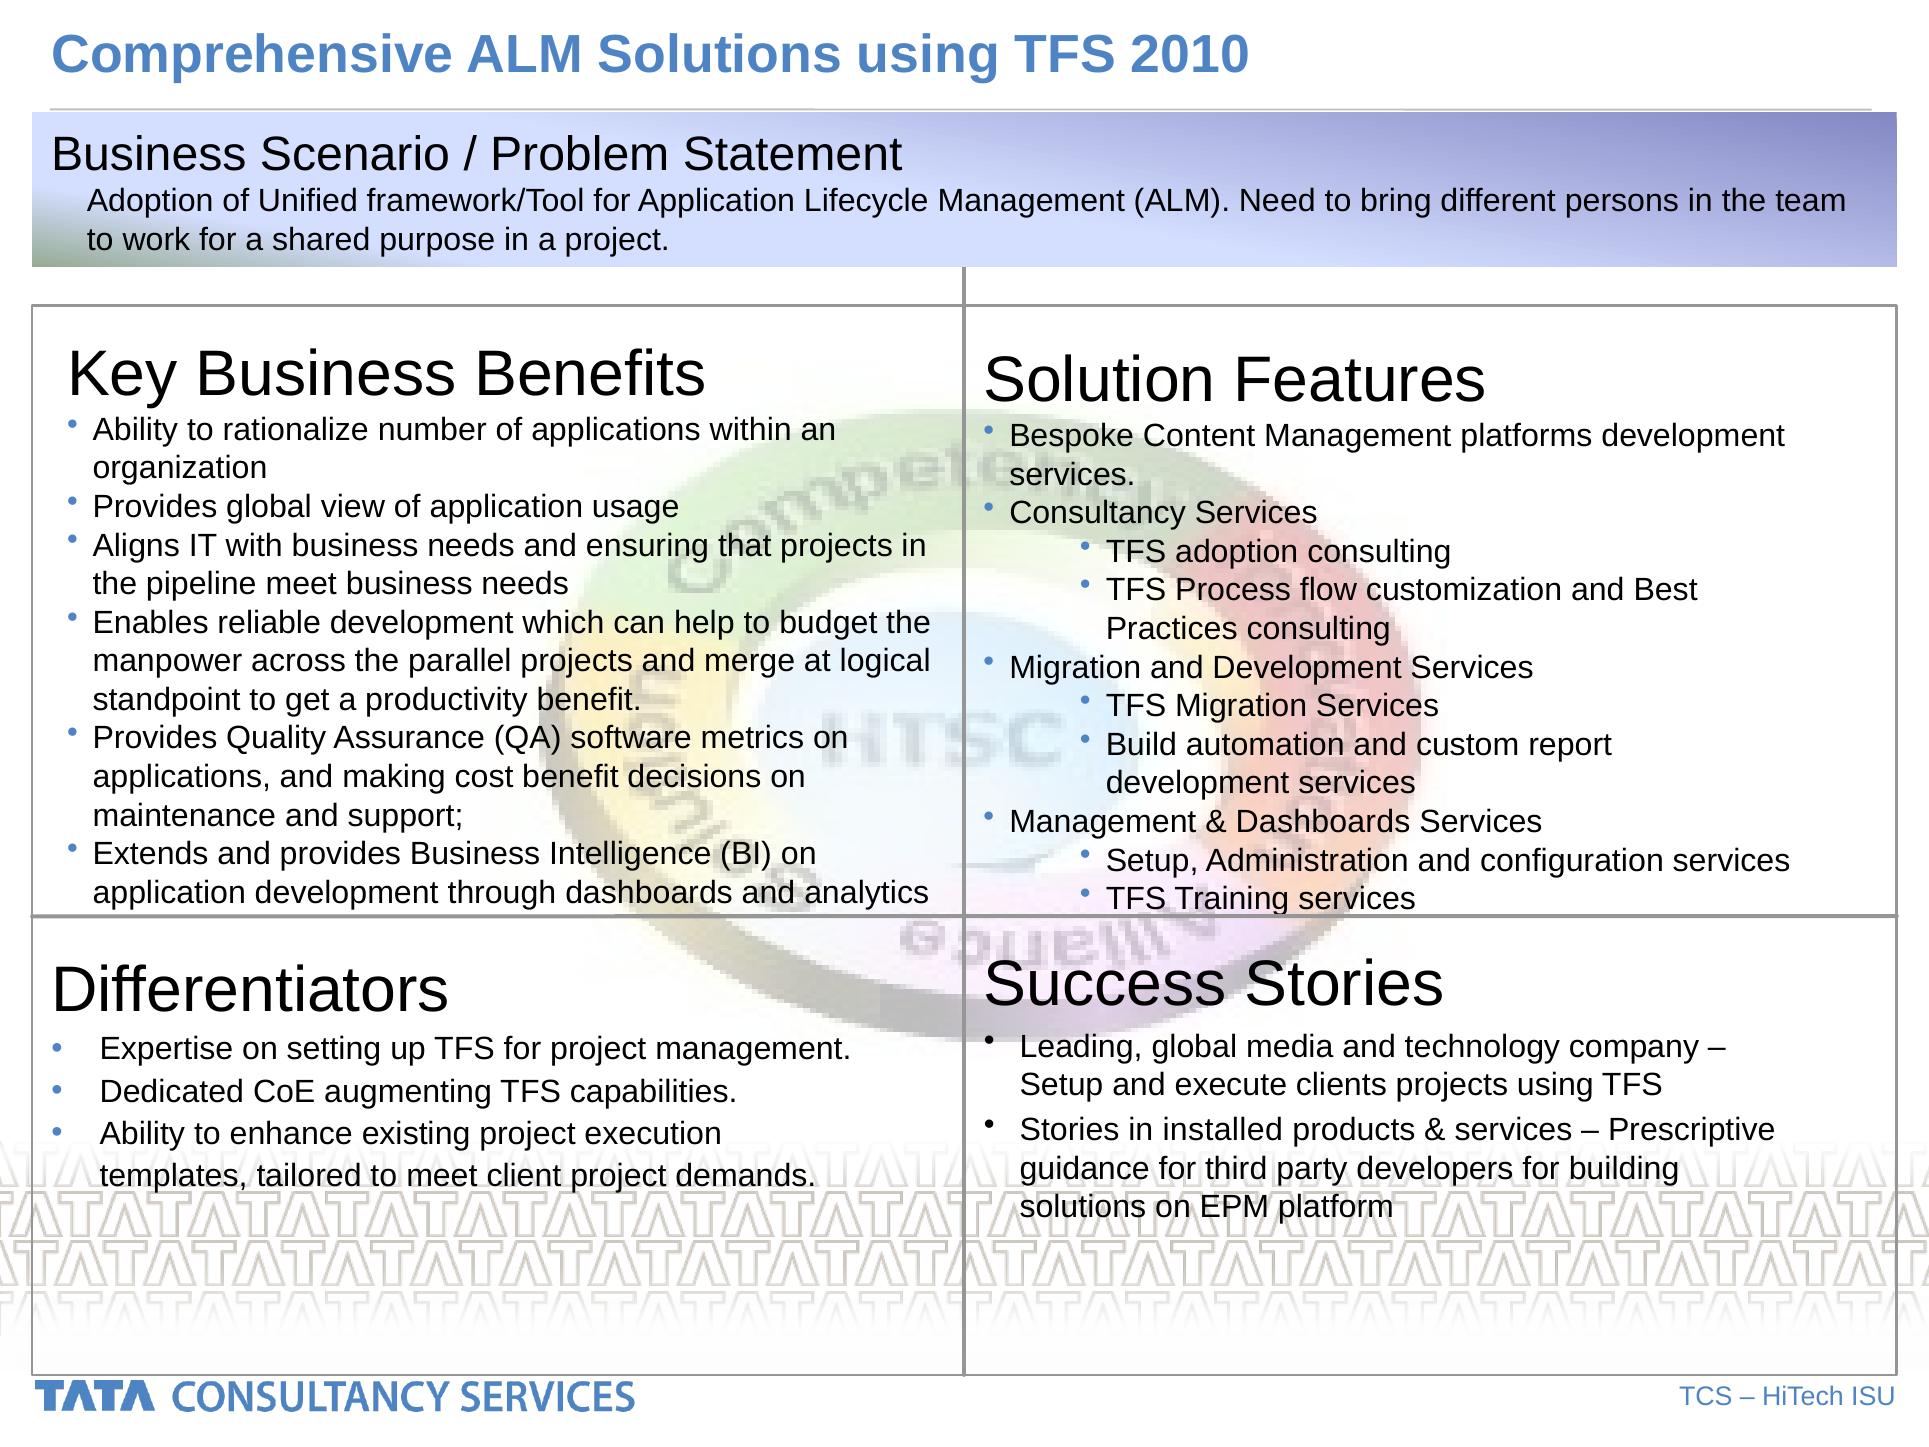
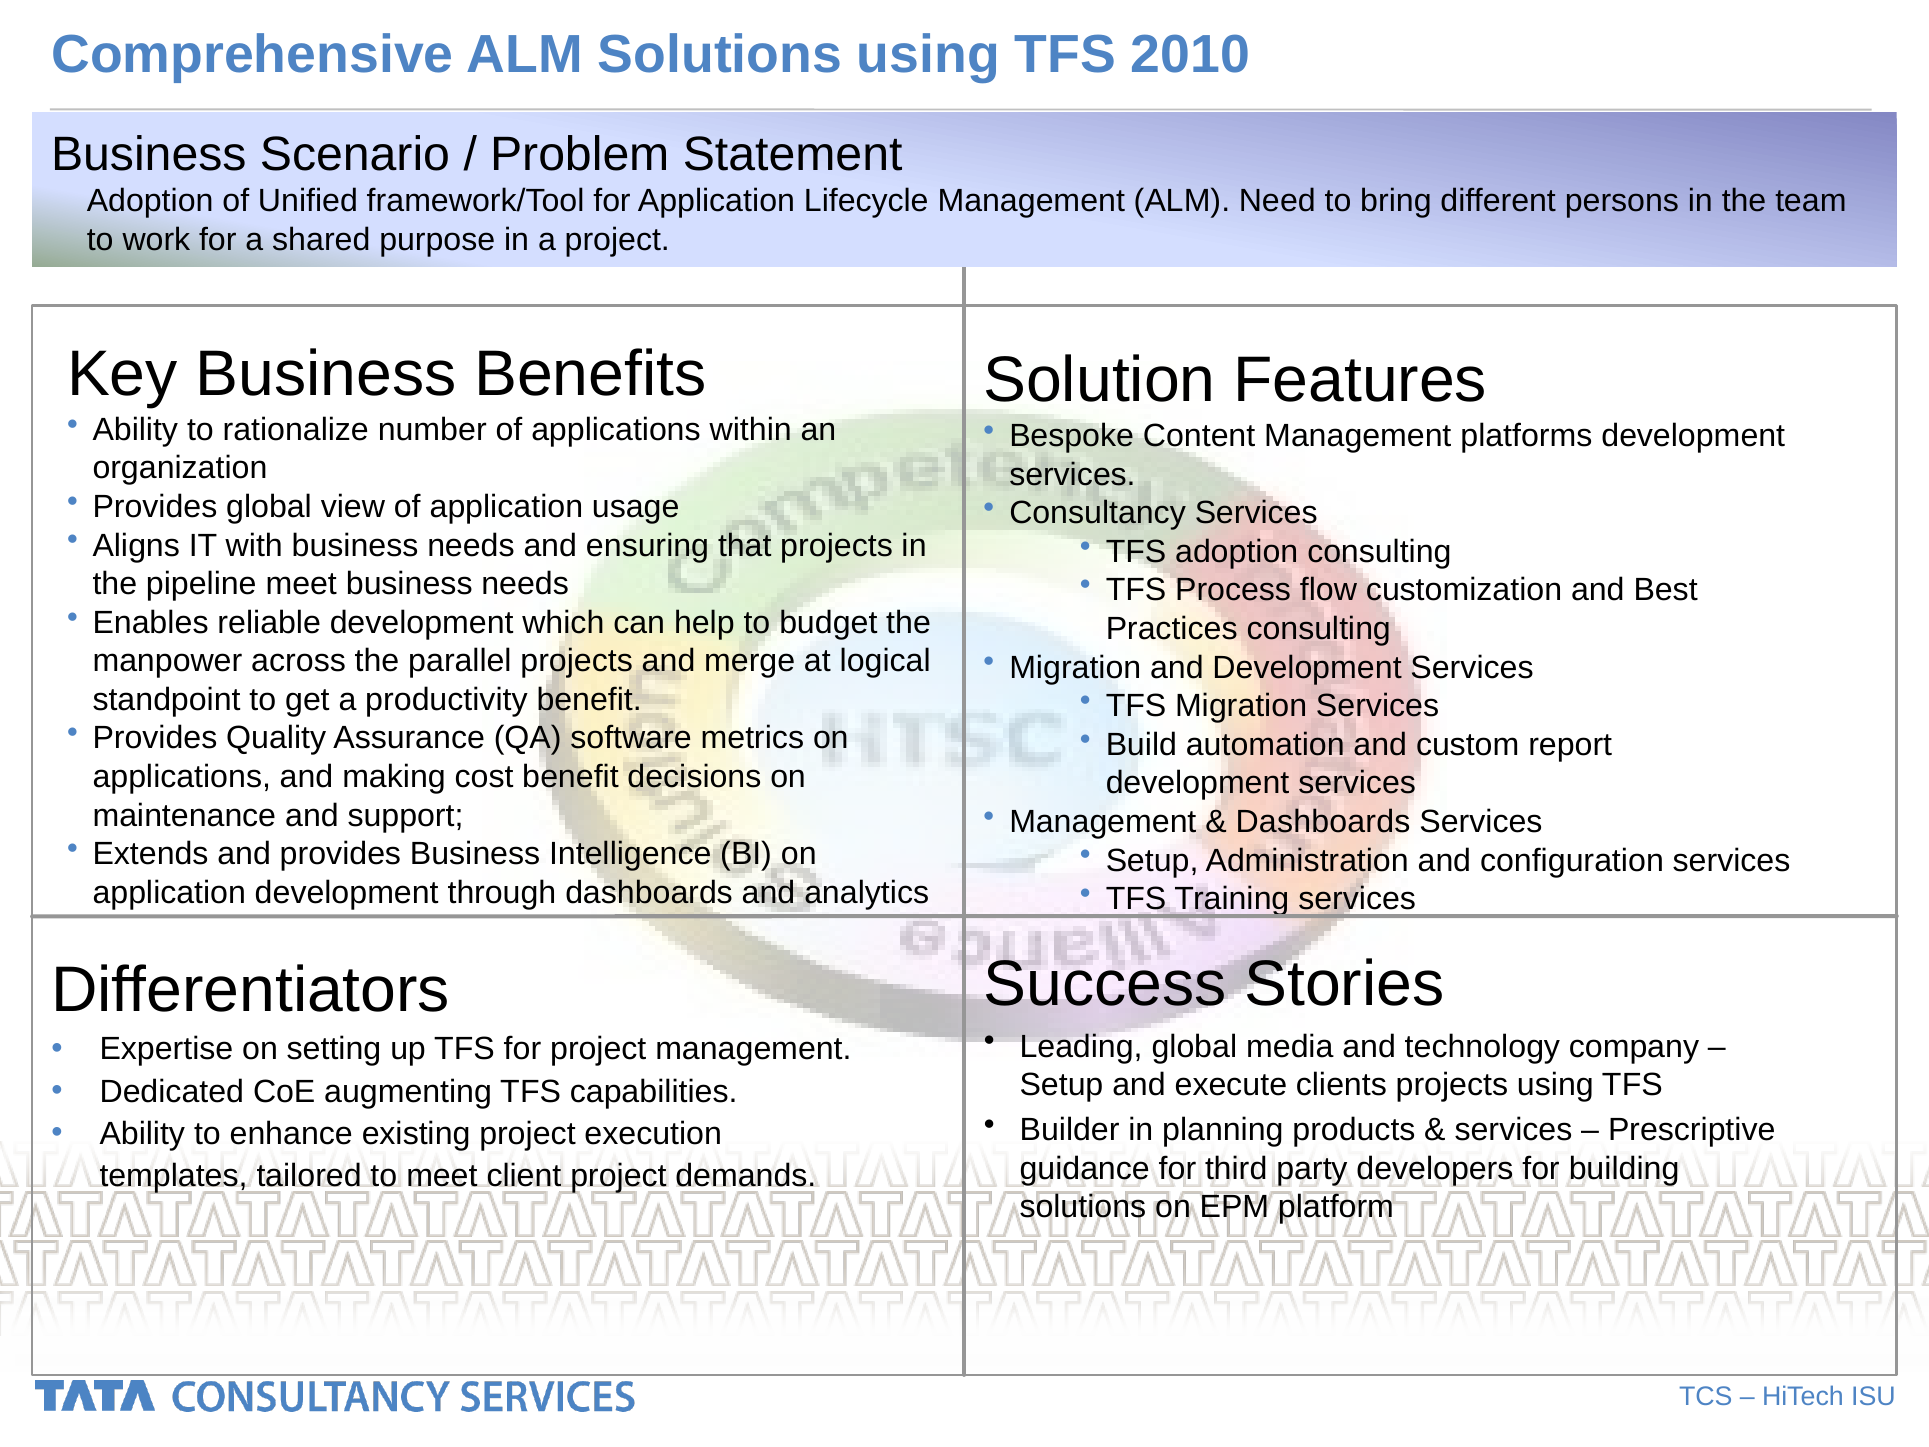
Stories: Stories -> Builder (1070, 1130)
installed: installed -> planning (1223, 1130)
